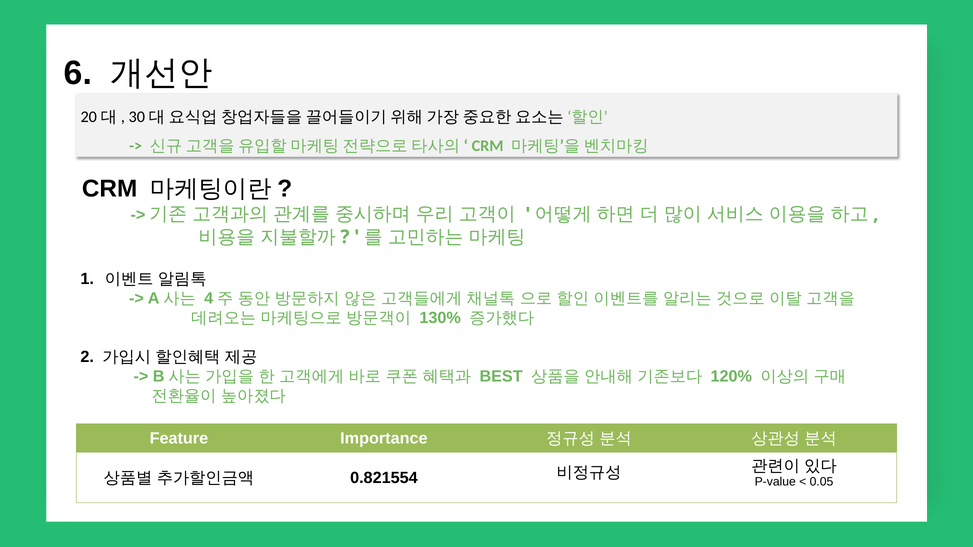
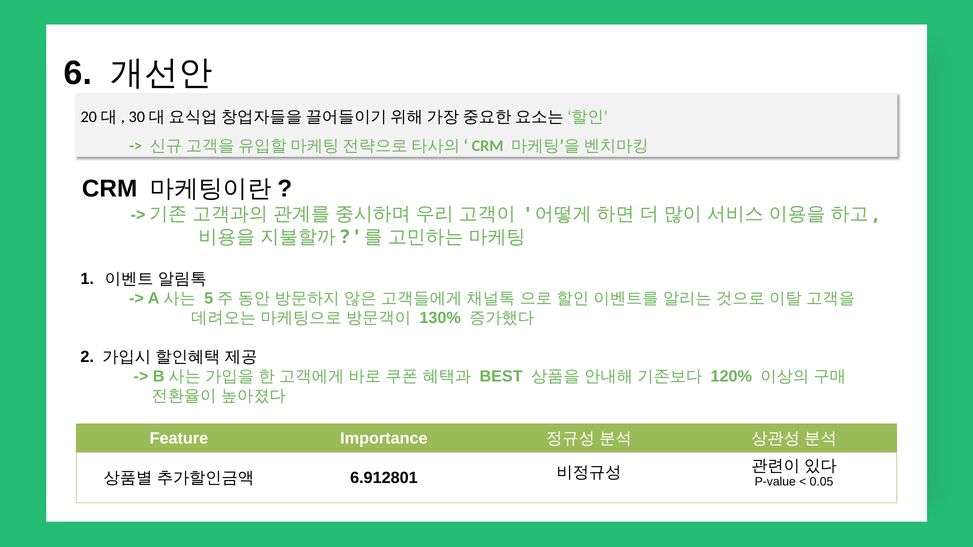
4: 4 -> 5 (209, 299)
0.821554: 0.821554 -> 6.912801 (384, 478)
